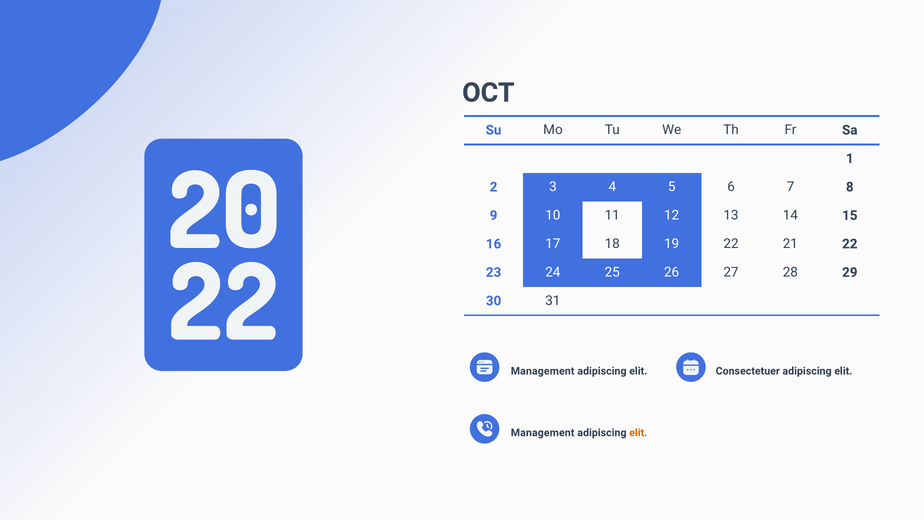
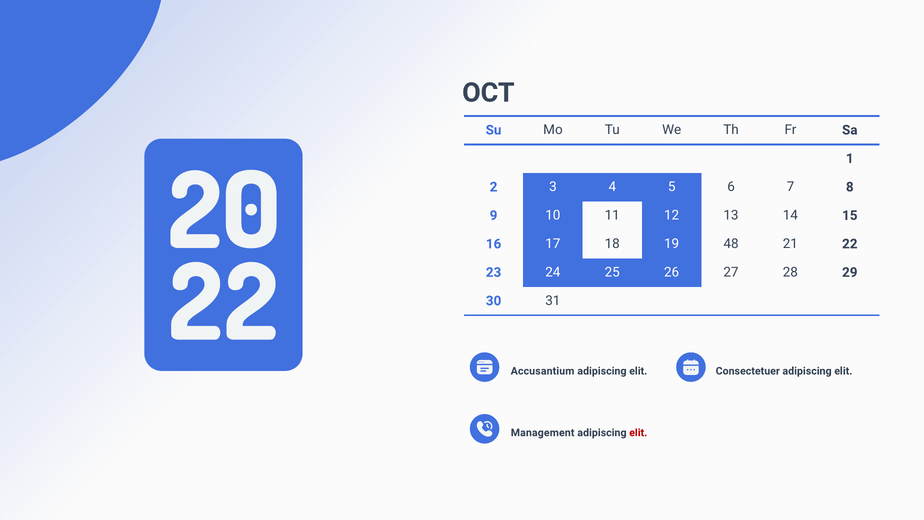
19 22: 22 -> 48 (731, 244)
Management: Management -> Accusantium (543, 371)
elit colour: orange -> red (638, 432)
